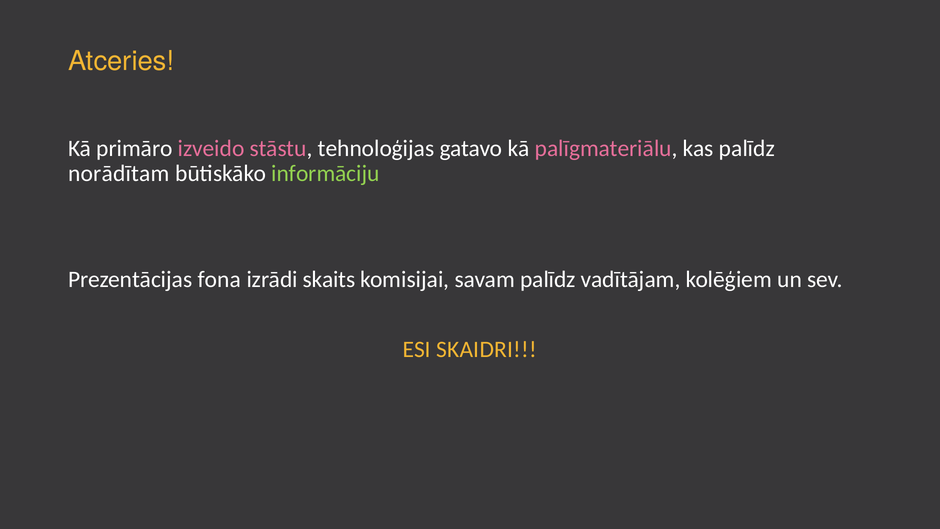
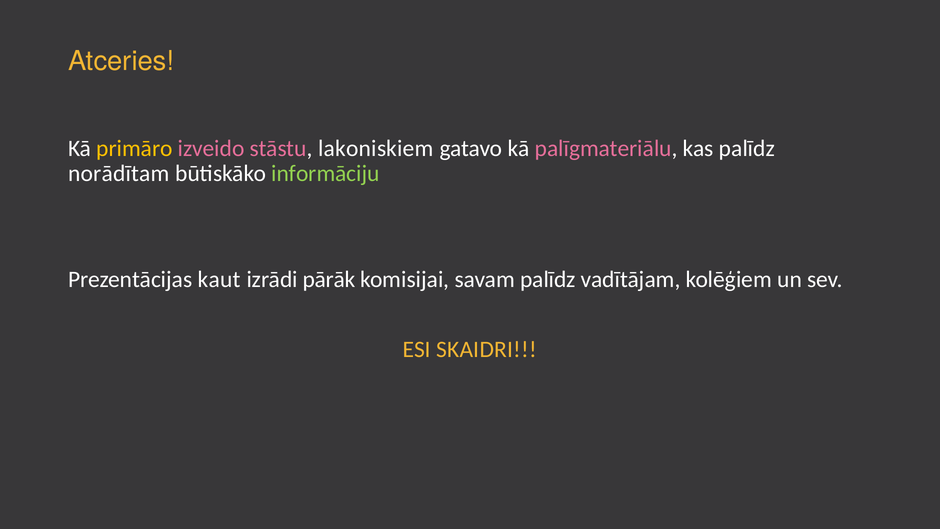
primāro colour: white -> yellow (135, 148)
tehnoloģijas: tehnoloģijas -> lakoniskiem (376, 148)
fona: fona -> kaut (219, 279)
skaits: skaits -> pārāk (329, 279)
